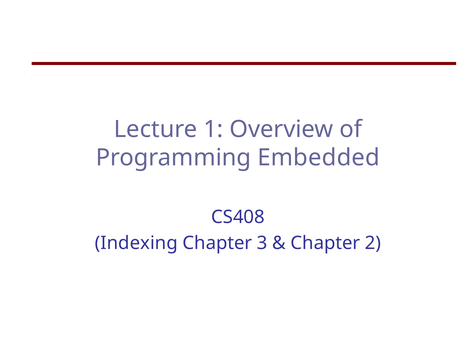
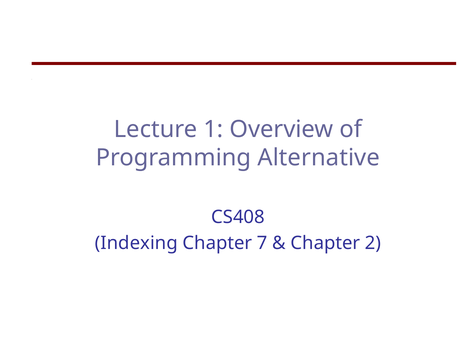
Embedded: Embedded -> Alternative (319, 158)
3: 3 -> 7 (262, 243)
